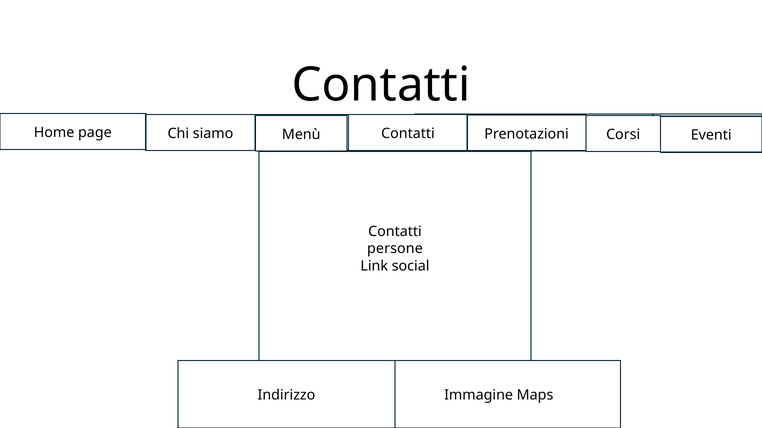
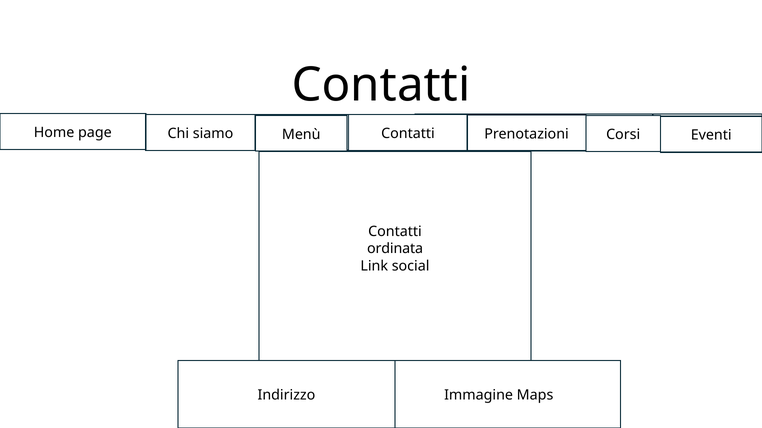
persone: persone -> ordinata (395, 249)
